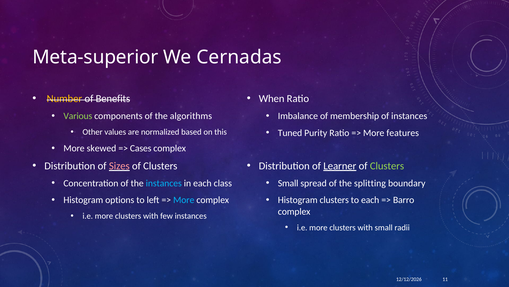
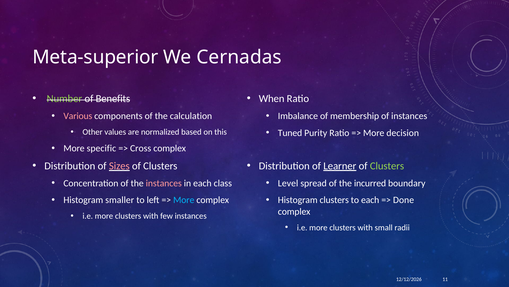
Number colour: yellow -> light green (64, 98)
Various colour: light green -> pink (78, 116)
algorithms: algorithms -> calculation (191, 116)
features: features -> decision (403, 133)
skewed: skewed -> specific (101, 148)
Cases: Cases -> Cross (141, 148)
instances colour: light blue -> pink (164, 183)
Small: Small -> Level (288, 183)
splitting: splitting -> incurred (370, 183)
options: options -> smaller (120, 200)
Barro: Barro -> Done (404, 200)
